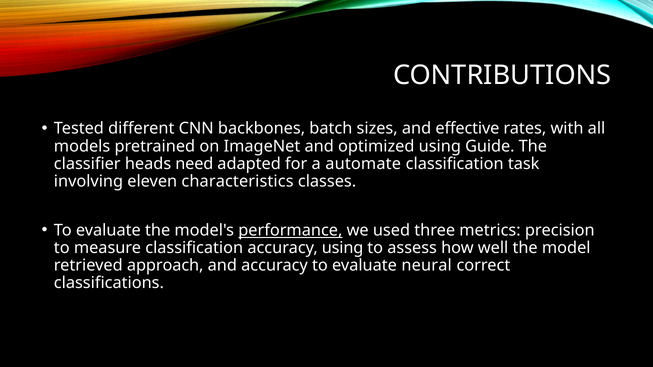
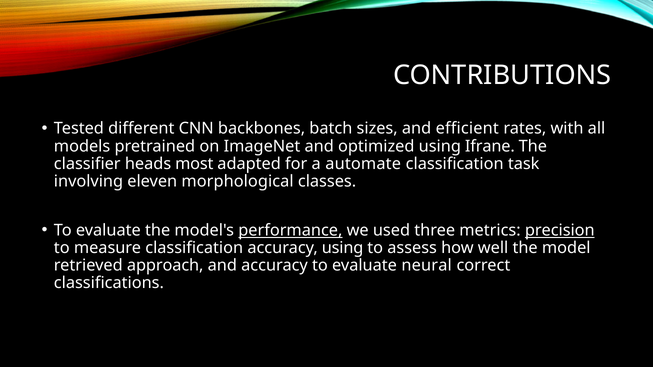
effective: effective -> efficient (467, 129)
Guide: Guide -> Ifrane (490, 146)
need: need -> most (194, 164)
characteristics: characteristics -> morphological (238, 182)
precision underline: none -> present (560, 230)
